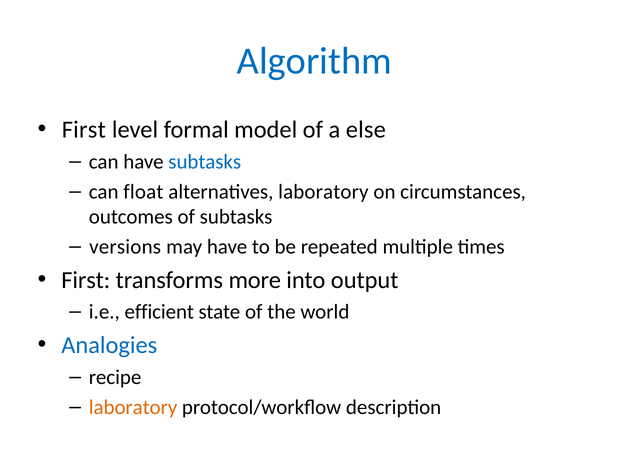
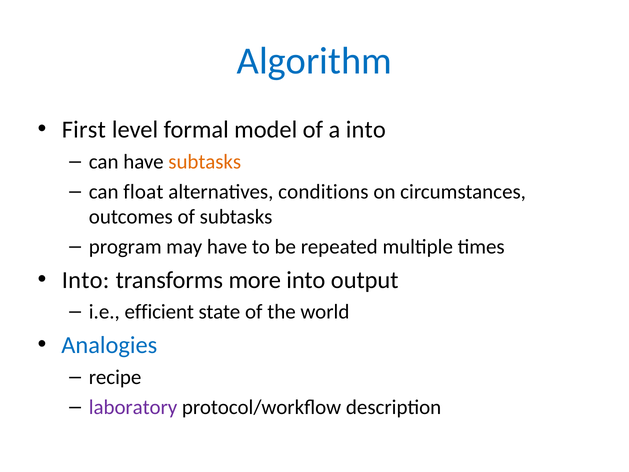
a else: else -> into (366, 130)
subtasks colour: blue -> orange (205, 162)
alternatives laboratory: laboratory -> conditions (323, 192)
versions: versions -> program (125, 247)
First: First -> Into (86, 280)
laboratory colour: orange -> purple (133, 407)
